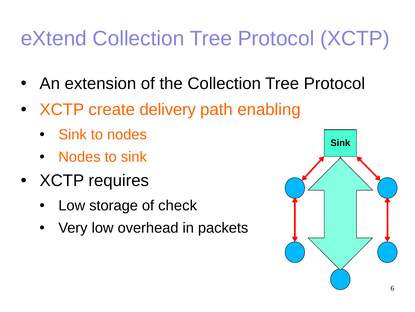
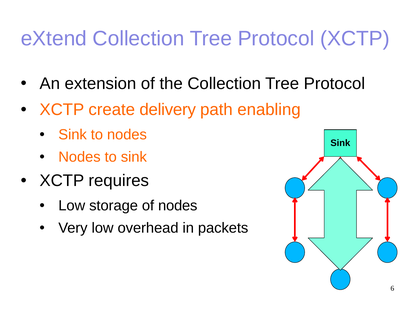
of check: check -> nodes (178, 205)
